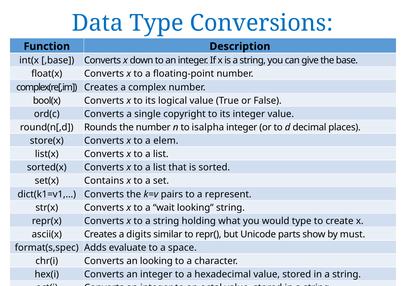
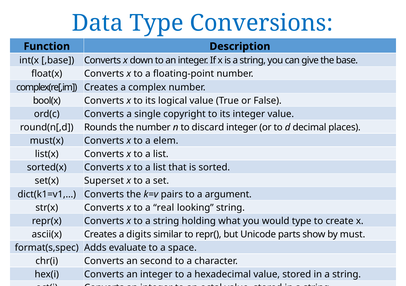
isalpha: isalpha -> discard (208, 127)
store(x: store(x -> must(x (47, 141)
Contains: Contains -> Superset (104, 181)
represent: represent -> argument (228, 194)
wait: wait -> real (164, 208)
an looking: looking -> second (156, 261)
